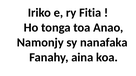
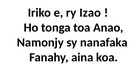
Fitia: Fitia -> Izao (90, 13)
